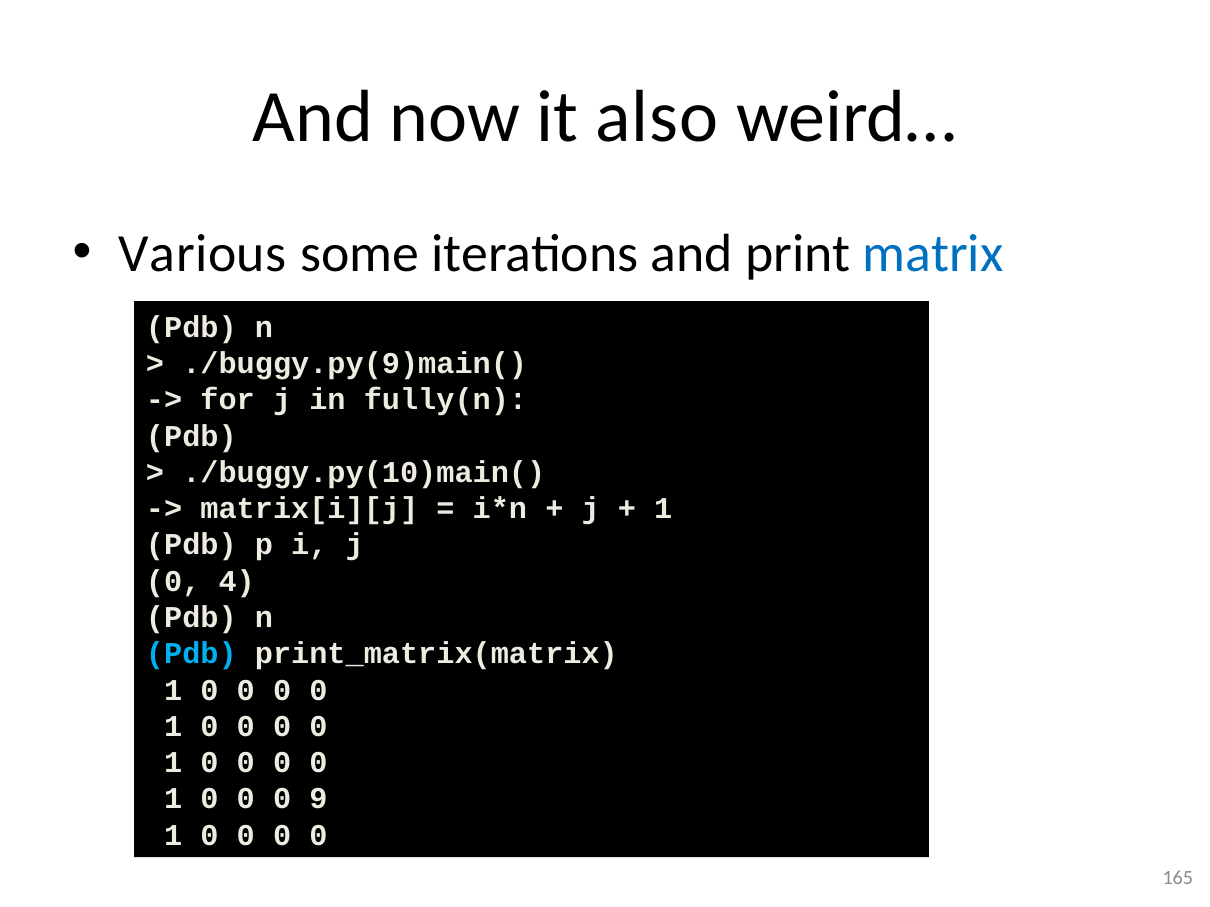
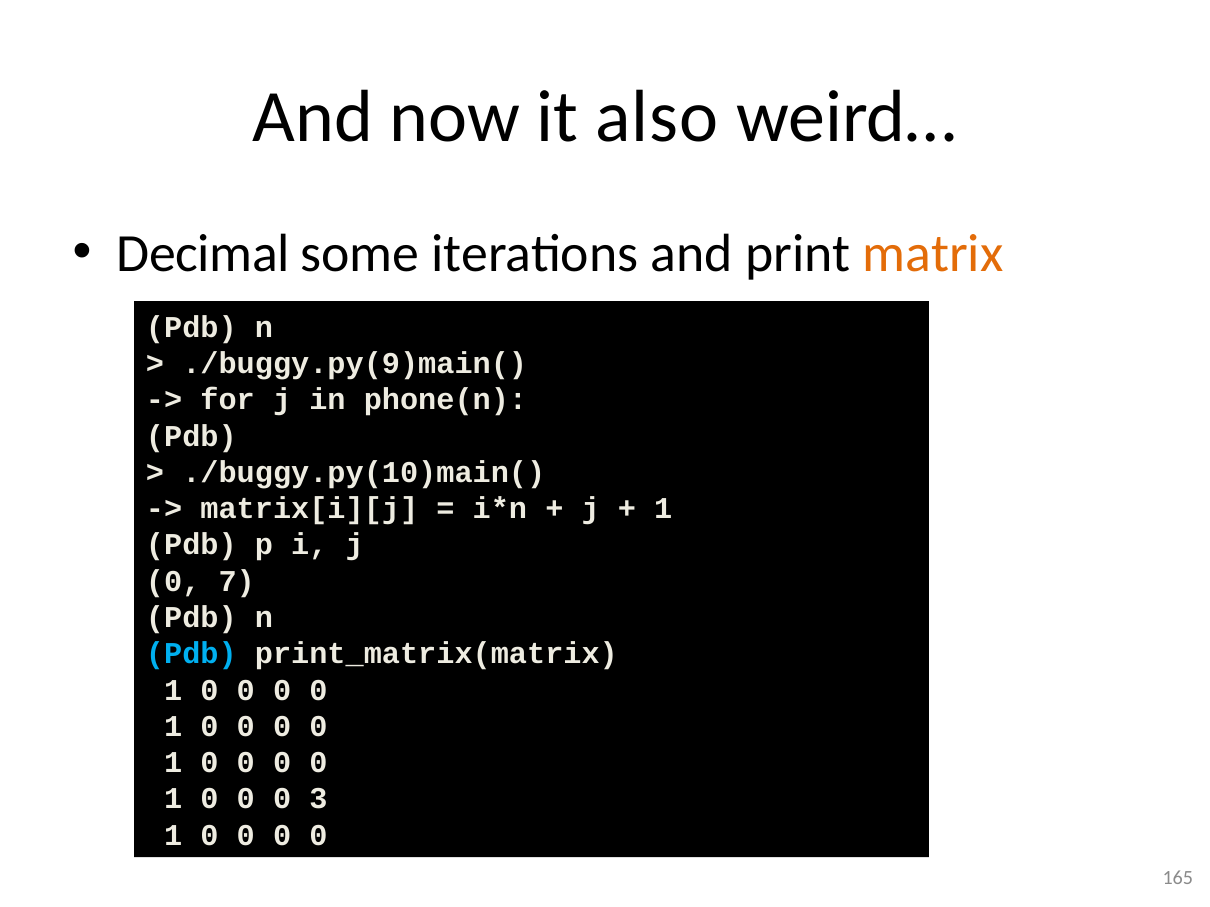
Various: Various -> Decimal (203, 254)
matrix colour: blue -> orange (933, 254)
fully(n: fully(n -> phone(n (445, 400)
4: 4 -> 7 (237, 582)
9: 9 -> 3 (318, 799)
